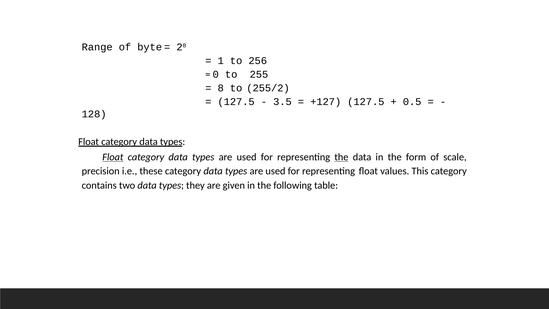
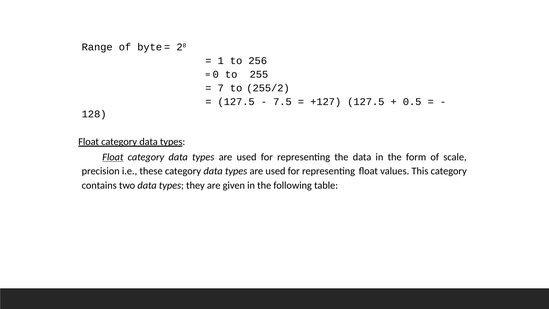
8: 8 -> 7 (221, 88)
3.5: 3.5 -> 7.5 (282, 102)
the underline: present -> none (341, 157)
